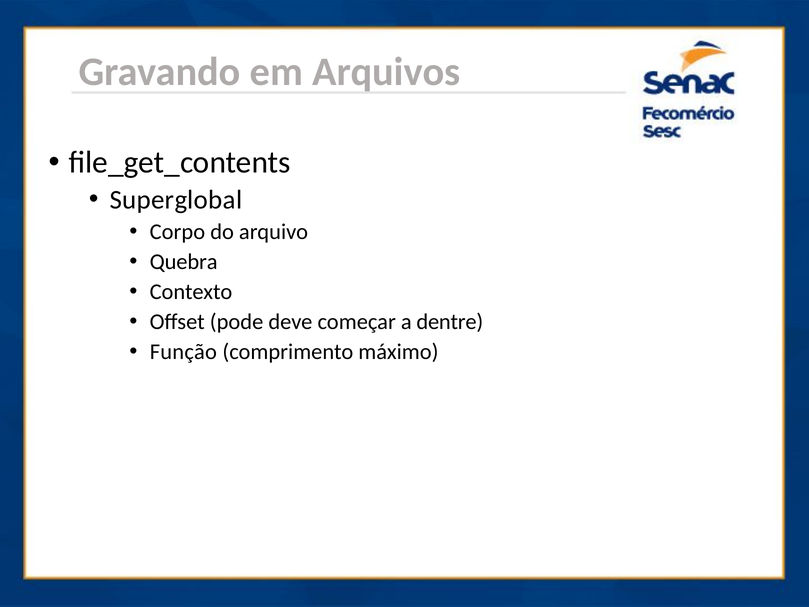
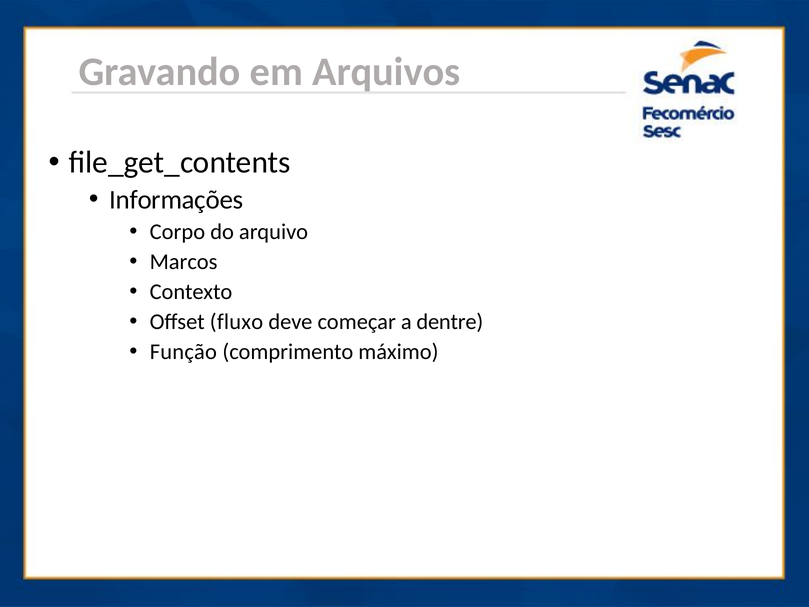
Superglobal: Superglobal -> Informações (176, 200)
Quebra: Quebra -> Marcos (184, 262)
pode: pode -> fluxo (236, 322)
